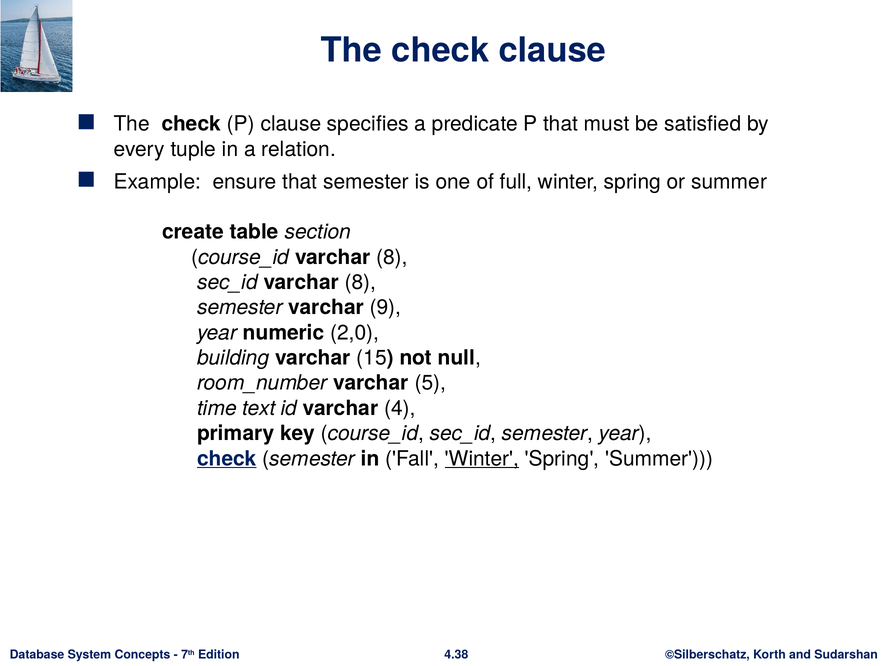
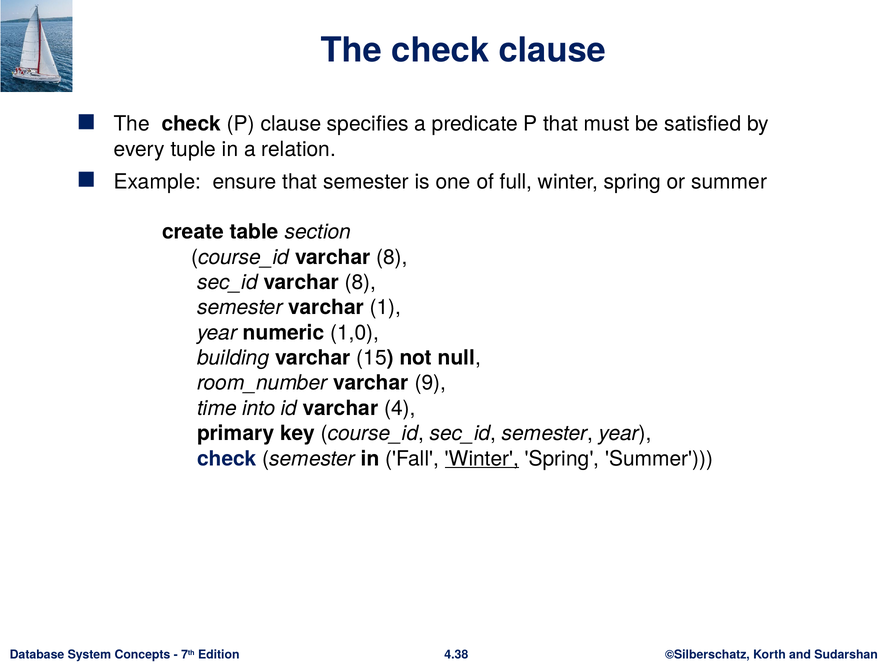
9: 9 -> 1 (385, 307)
2,0: 2,0 -> 1,0 (355, 332)
5: 5 -> 9 (430, 383)
text: text -> into (259, 408)
check underline: present -> none (227, 458)
